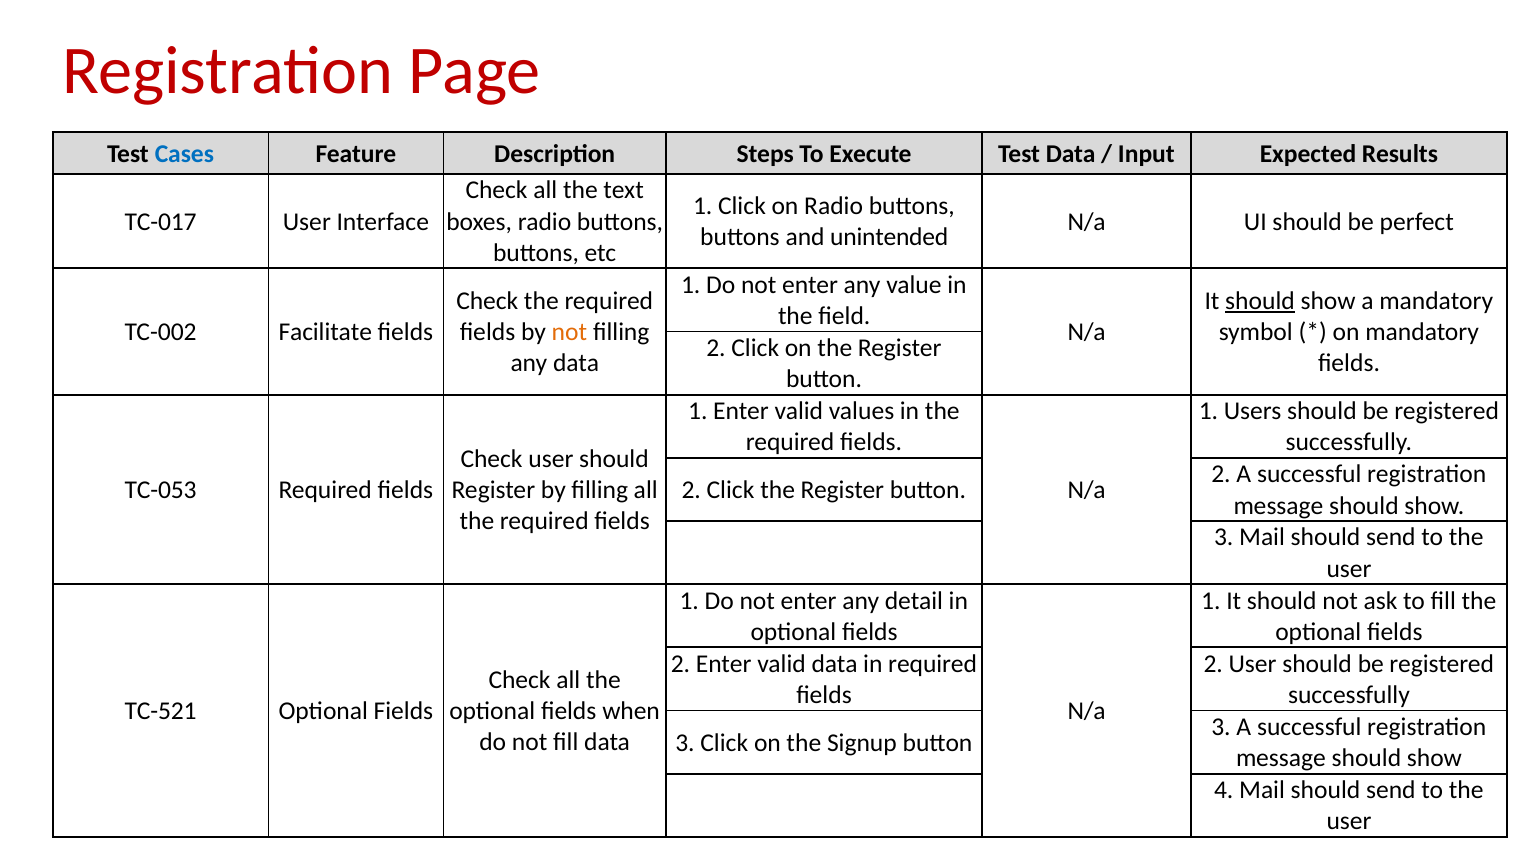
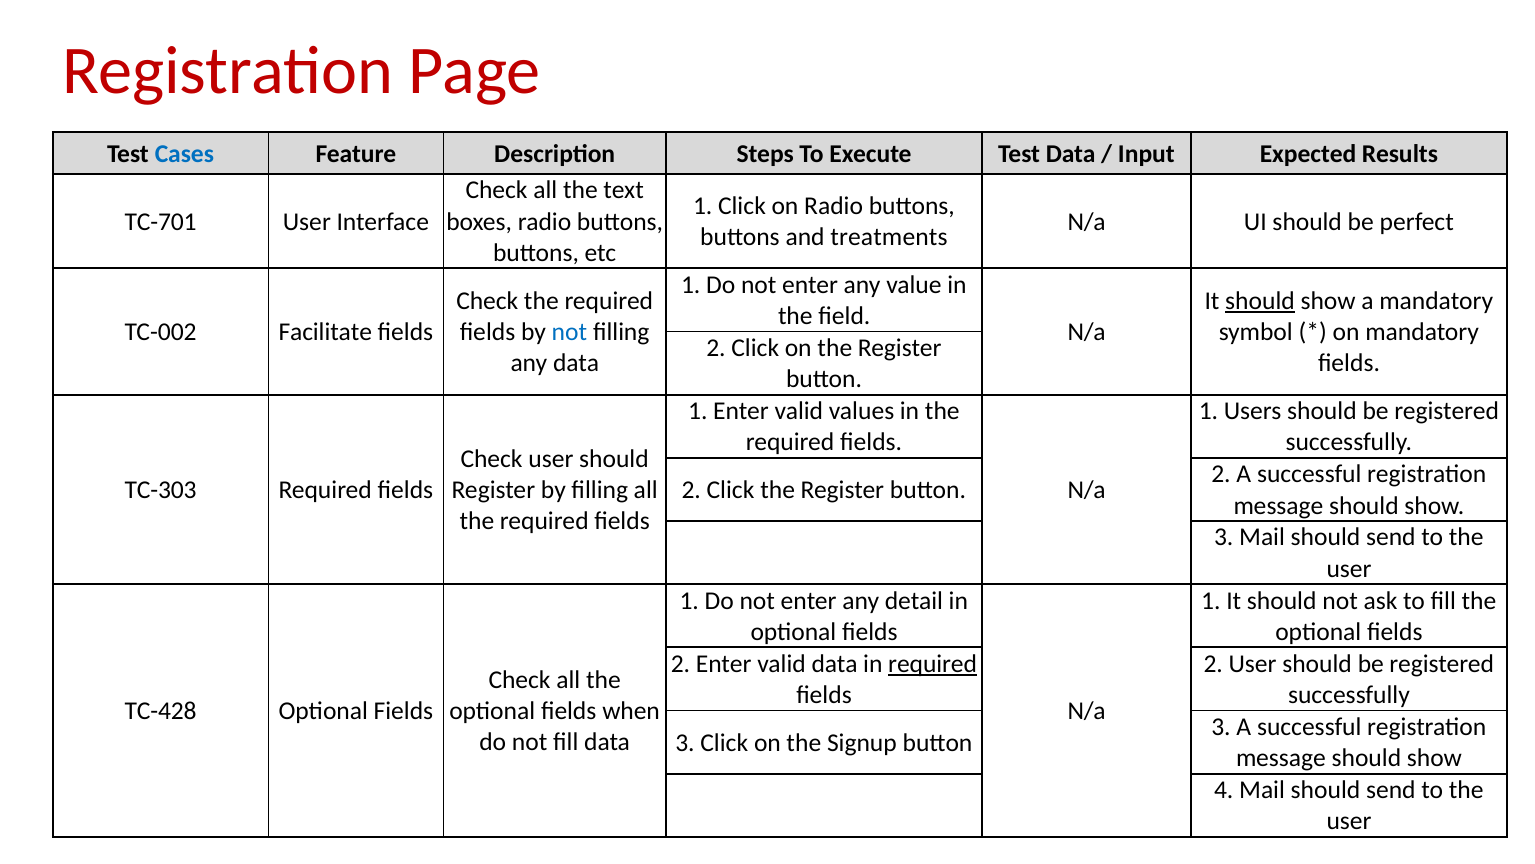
TC-017: TC-017 -> TC-701 (161, 222)
unintended: unintended -> treatments (889, 237)
not colour: orange -> blue (569, 332)
TC-053: TC-053 -> TC-303 (161, 490)
required underline: none -> present (933, 663)
TC-521: TC-521 -> TC-428 (161, 710)
